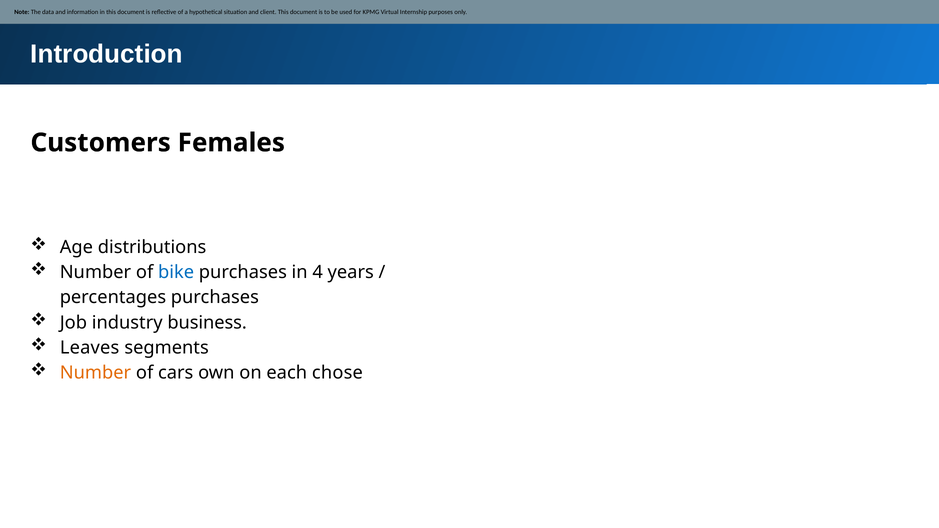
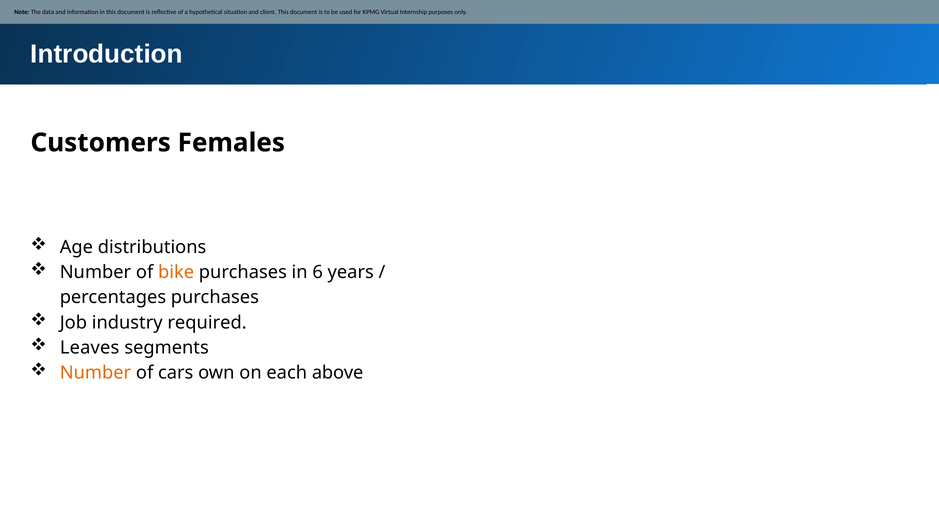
bike colour: blue -> orange (176, 272)
4: 4 -> 6 (318, 272)
business: business -> required (207, 323)
chose: chose -> above (338, 373)
